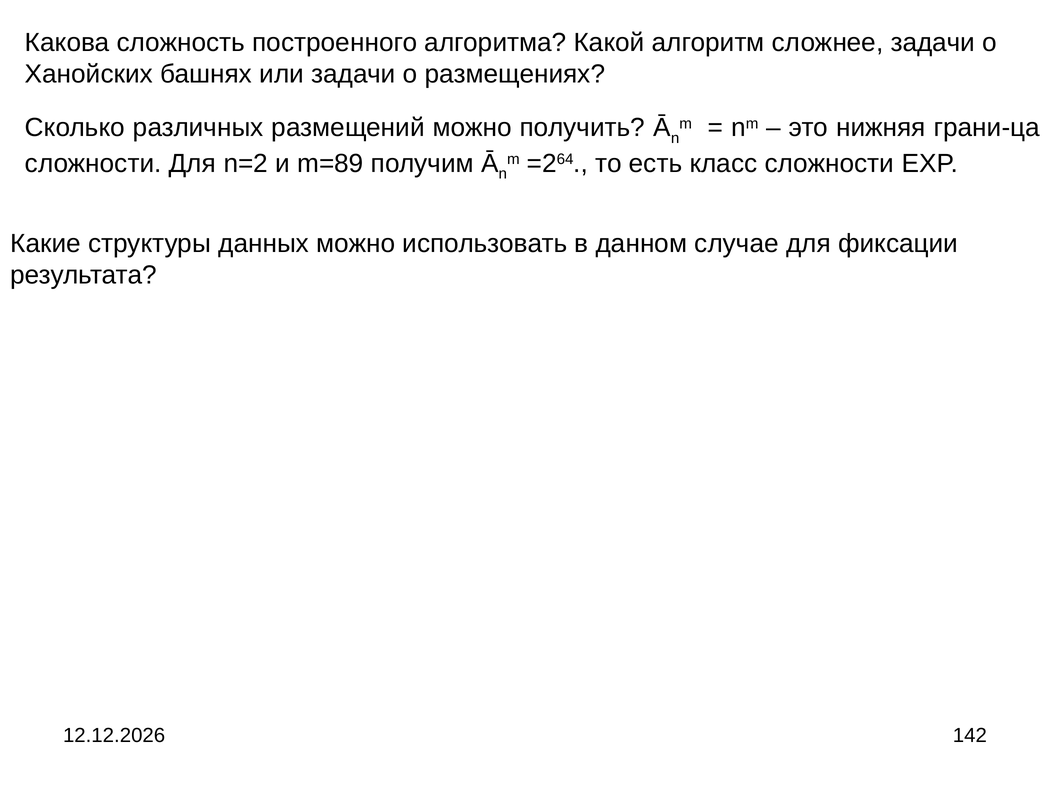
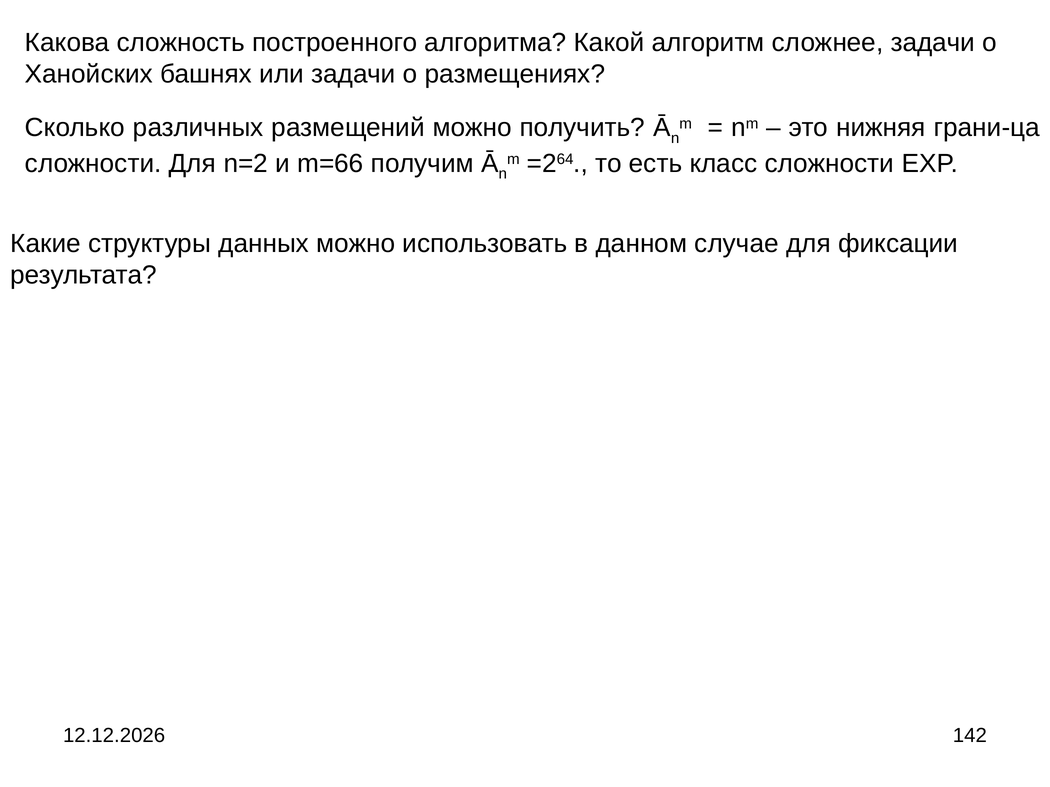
m=89: m=89 -> m=66 (330, 164)
